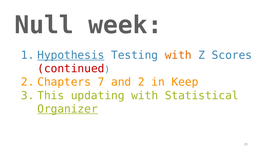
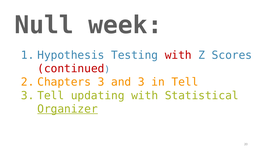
Hypothesis underline: present -> none (71, 55)
with colour: orange -> red (178, 55)
Chapters 7: 7 -> 3 (101, 82)
and 2: 2 -> 3 (141, 82)
in Keep: Keep -> Tell (185, 82)
This: This -> Tell (51, 95)
